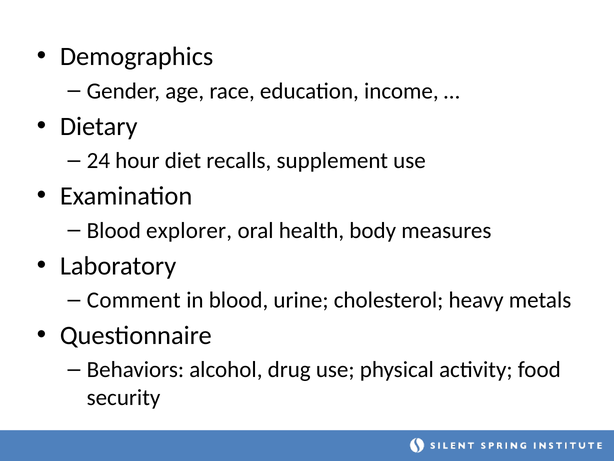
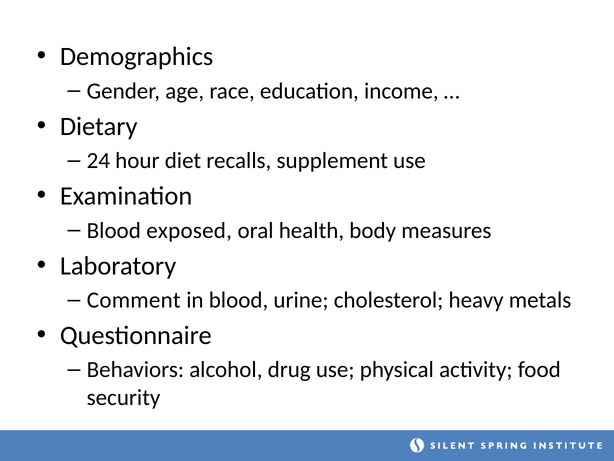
explorer: explorer -> exposed (189, 230)
